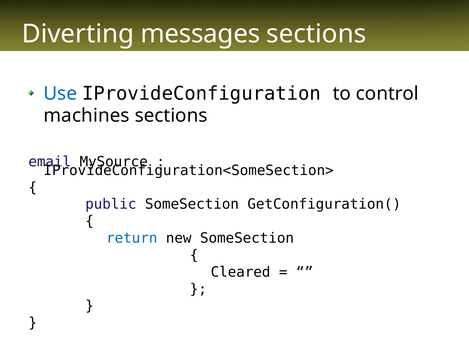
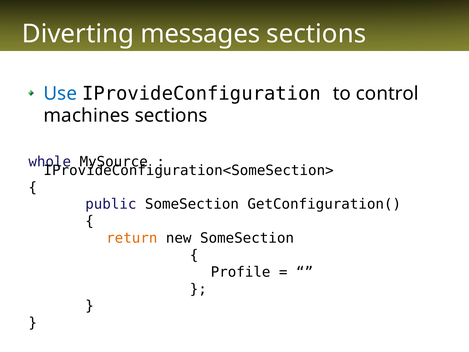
email: email -> whole (50, 162)
return colour: blue -> orange (132, 238)
Cleared: Cleared -> Profile (241, 272)
